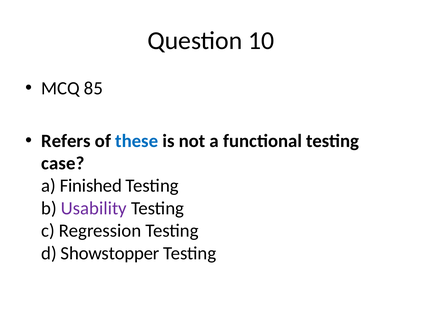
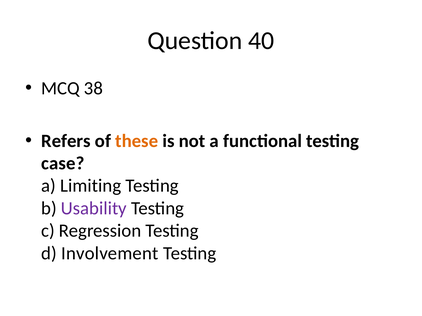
10: 10 -> 40 (261, 41)
85: 85 -> 38 (93, 89)
these colour: blue -> orange (137, 141)
Finished: Finished -> Limiting (91, 186)
Showstopper: Showstopper -> Involvement (110, 254)
